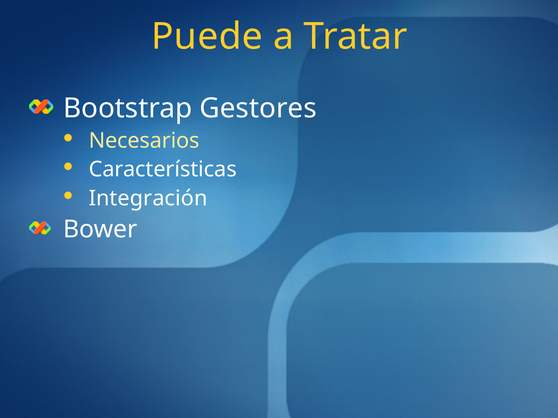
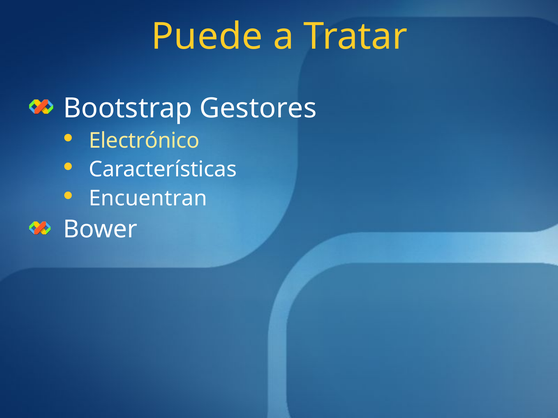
Necesarios: Necesarios -> Electrónico (144, 141)
Integración: Integración -> Encuentran (148, 198)
